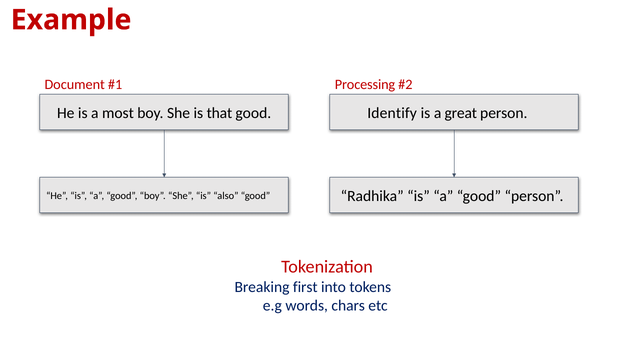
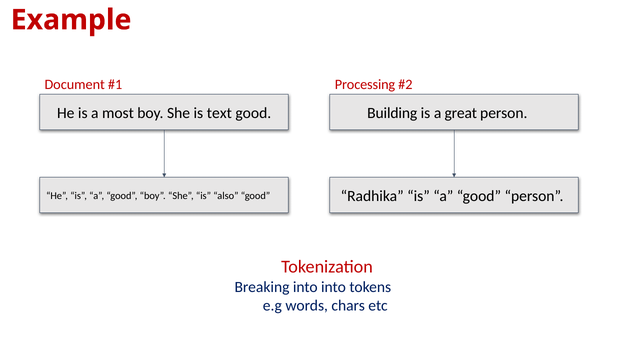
that: that -> text (219, 113)
Identify: Identify -> Building (392, 113)
Breaking first: first -> into (305, 287)
